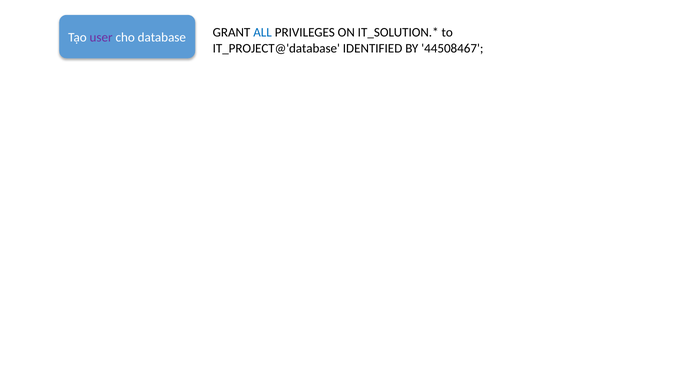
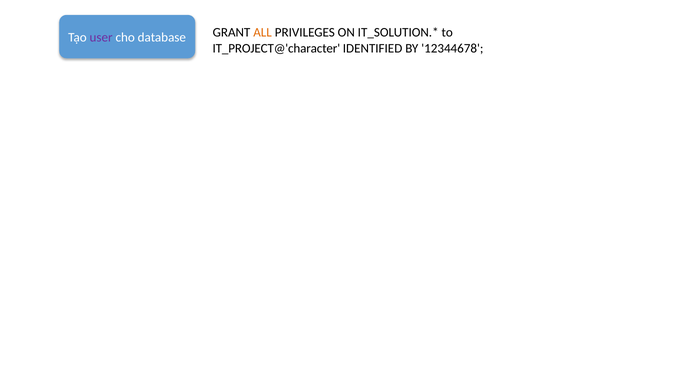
ALL colour: blue -> orange (263, 33)
IT_PROJECT@'database: IT_PROJECT@'database -> IT_PROJECT@'character (276, 48)
44508467: 44508467 -> 12344678 (452, 48)
